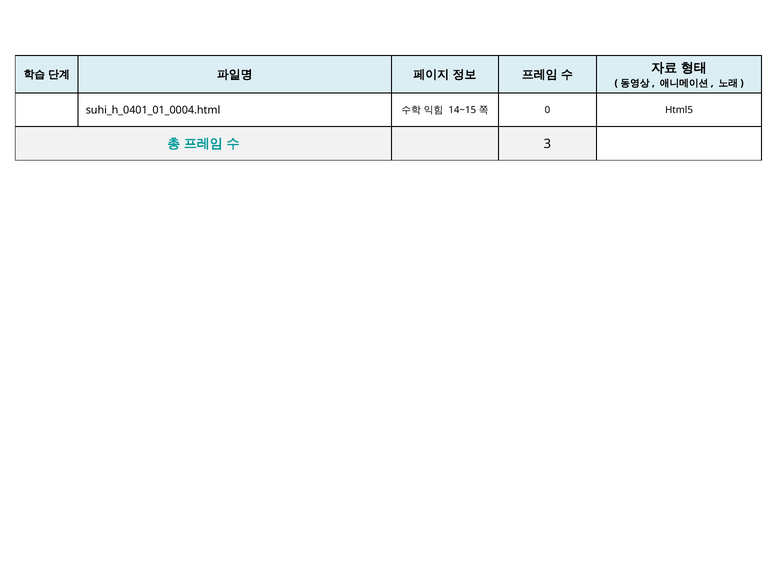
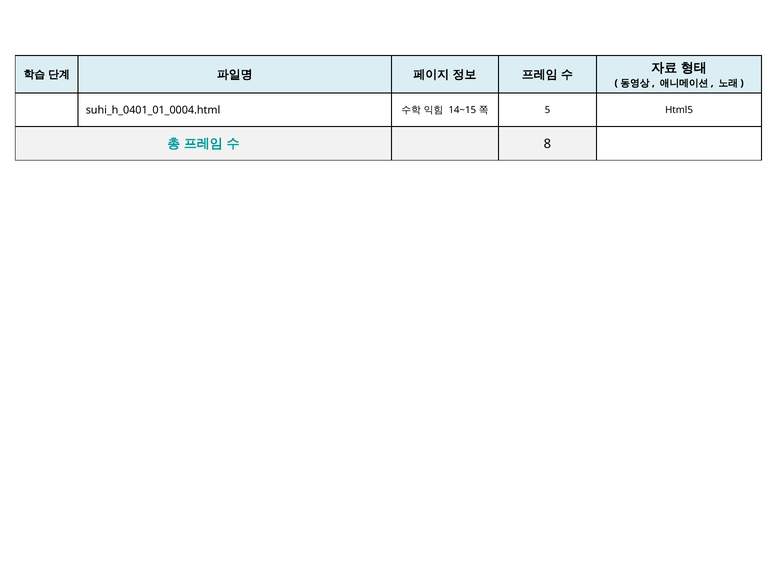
0: 0 -> 5 (548, 110)
3: 3 -> 8 (547, 144)
